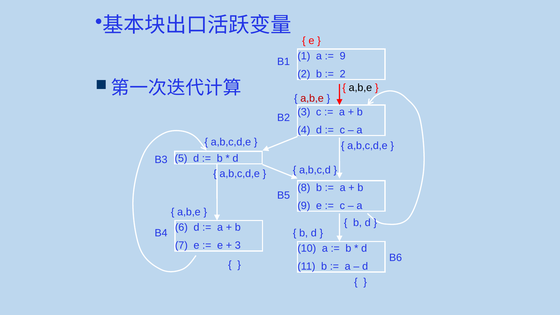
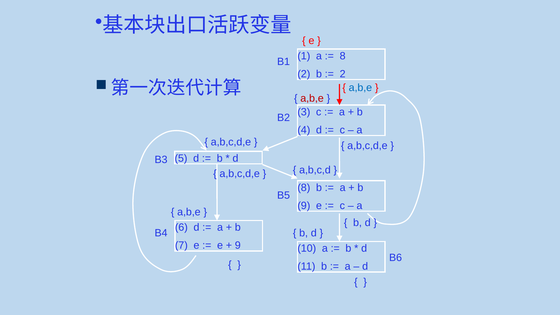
9: 9 -> 8 (343, 56)
a,b,e colour: black -> blue (360, 88)
3: 3 -> 9 (238, 245)
